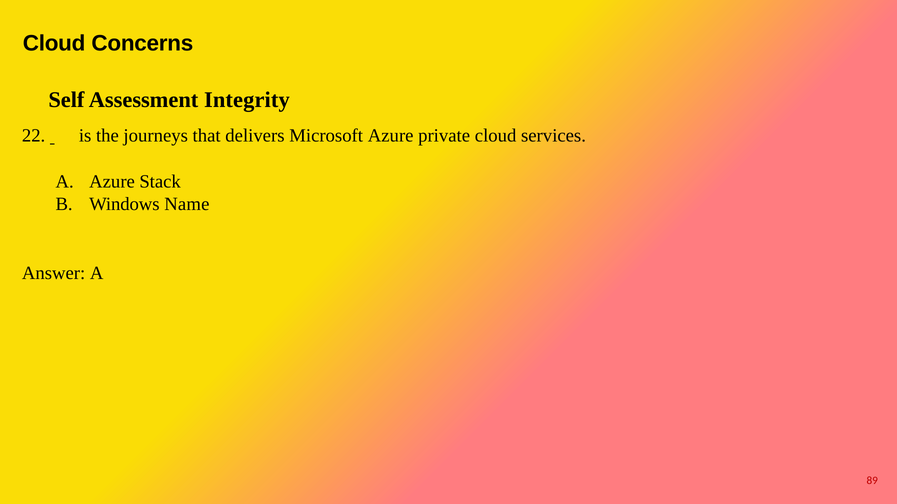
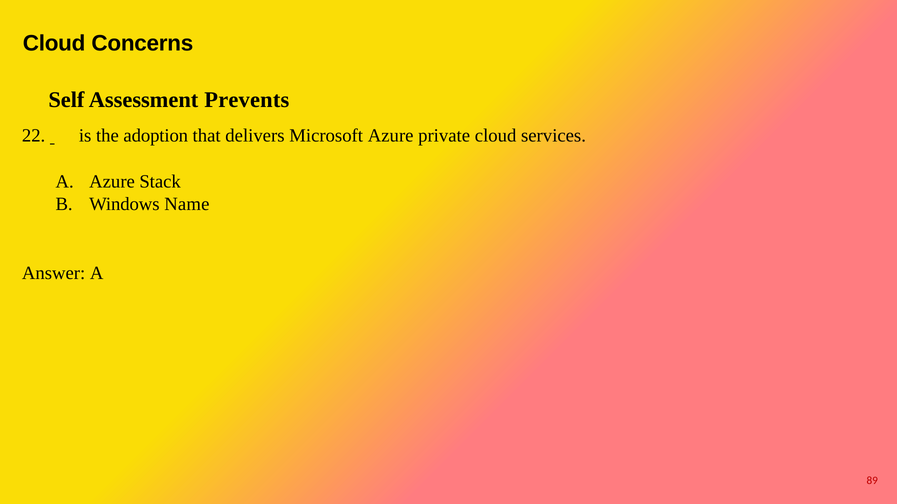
Integrity: Integrity -> Prevents (247, 100)
journeys: journeys -> adoption (156, 136)
